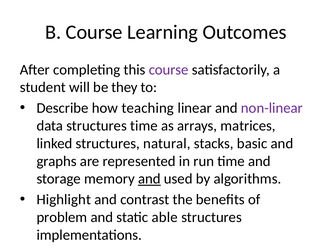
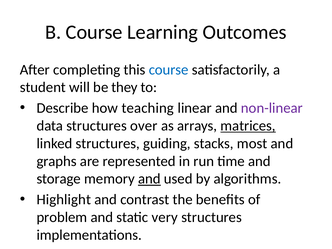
course colour: purple -> blue (169, 70)
structures time: time -> over (144, 126)
matrices underline: none -> present (248, 126)
natural: natural -> guiding (167, 143)
basic: basic -> most (252, 143)
able: able -> very (165, 217)
